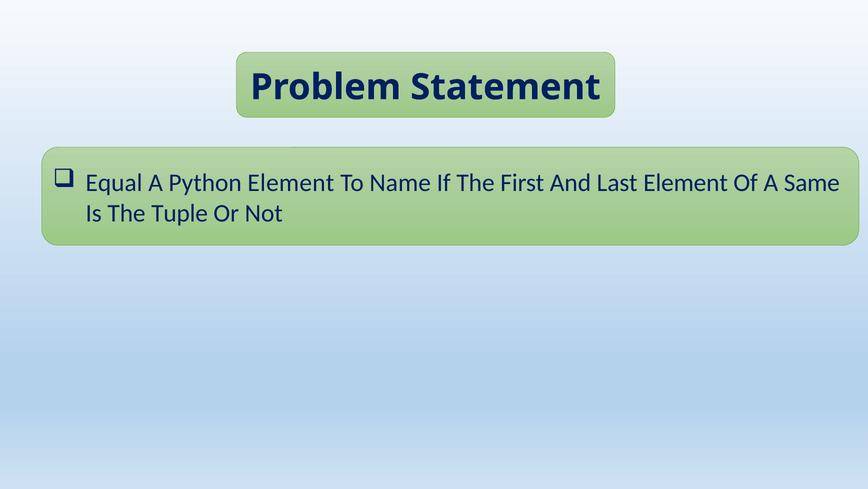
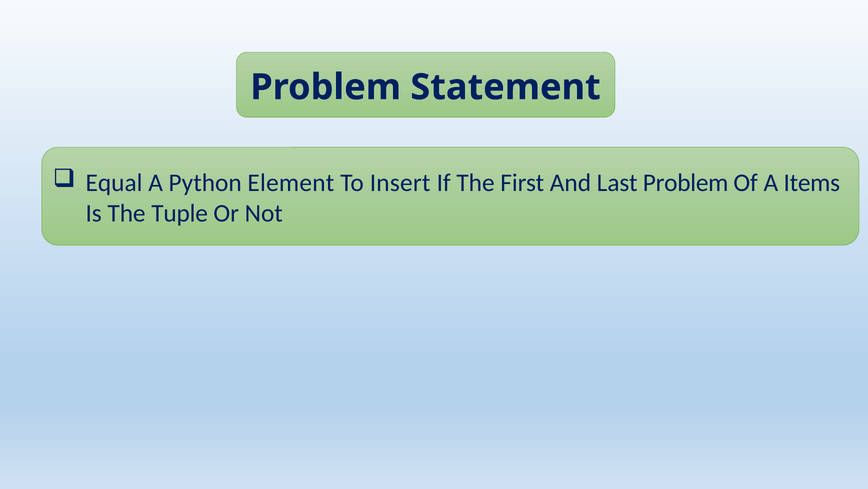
Name: Name -> Insert (400, 182)
Last Element: Element -> Problem (686, 182)
Same: Same -> Items (812, 182)
